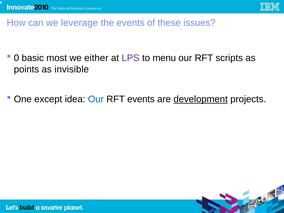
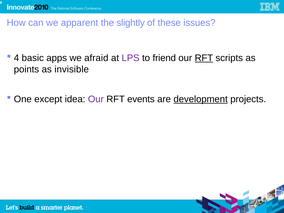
leverage: leverage -> apparent (80, 23)
the events: events -> slightly (131, 23)
0: 0 -> 4 (16, 58)
most: most -> apps (57, 58)
either: either -> afraid (96, 58)
menu: menu -> friend (164, 58)
RFT underline: none -> present (204, 58)
Our colour: blue -> purple (96, 99)
